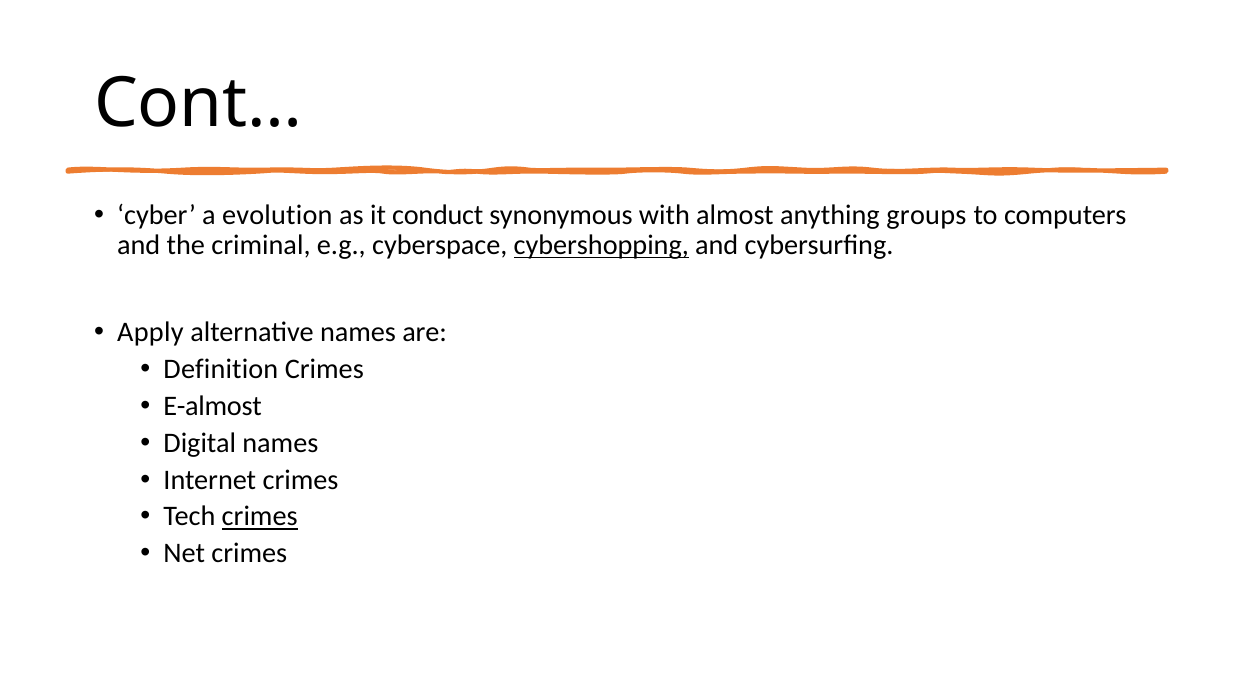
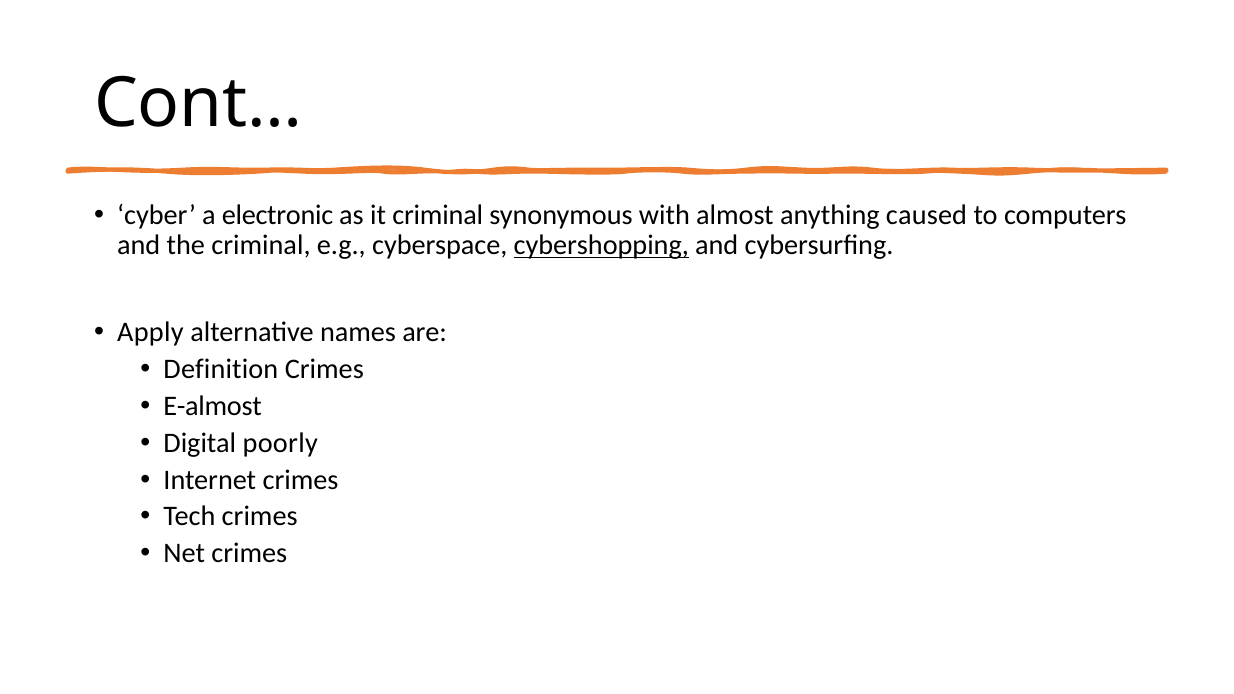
evolution: evolution -> electronic (278, 215)
it conduct: conduct -> criminal (438, 215)
groups: groups -> caused (927, 215)
Digital names: names -> poorly (280, 443)
crimes underline: present -> none (260, 517)
